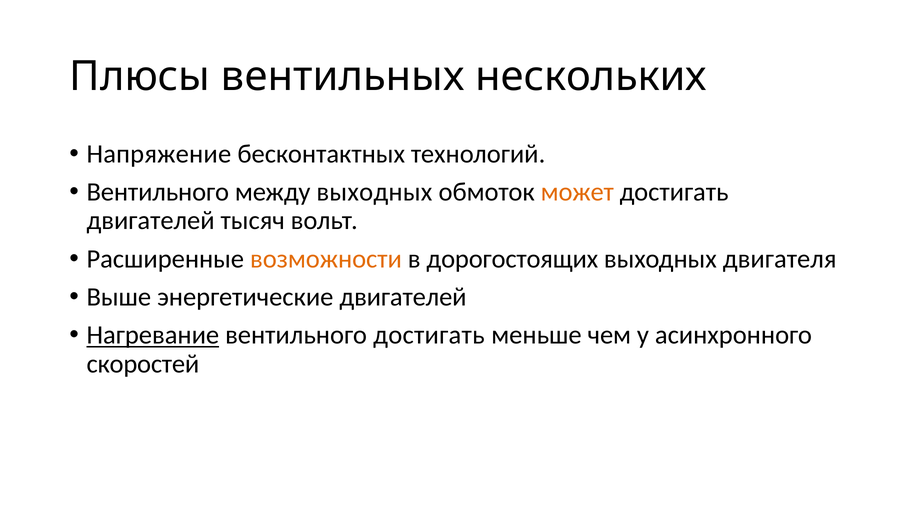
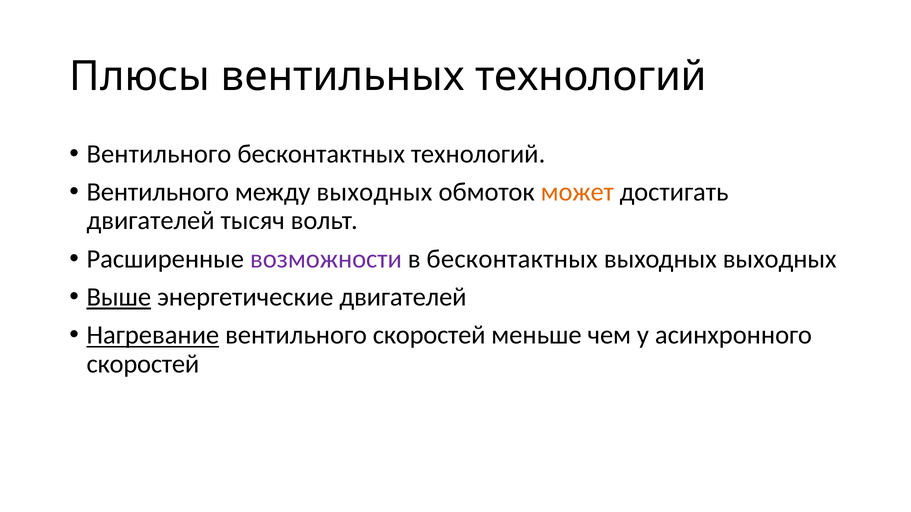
вентильных нескольких: нескольких -> технологий (591, 77)
Напряжение: Напряжение -> Вентильного (159, 154)
возможности colour: orange -> purple (326, 259)
в дорогостоящих: дорогостоящих -> бесконтактных (512, 259)
выходных двигателя: двигателя -> выходных (780, 259)
Выше underline: none -> present (119, 297)
вентильного достигать: достигать -> скоростей (429, 336)
